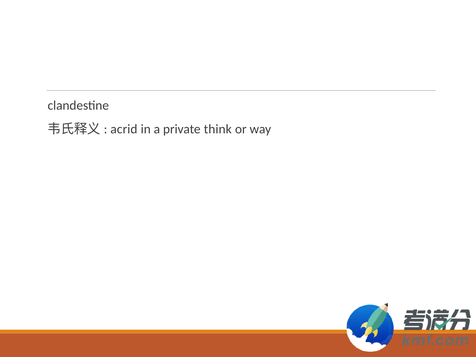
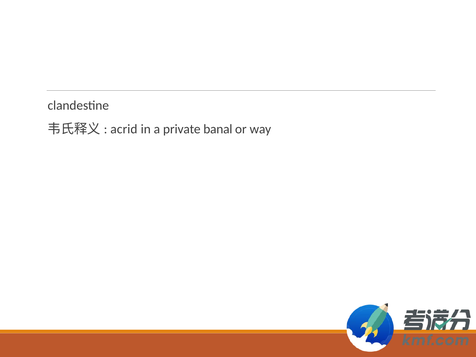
think: think -> banal (218, 129)
